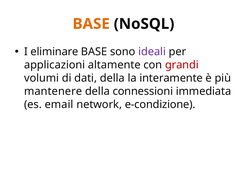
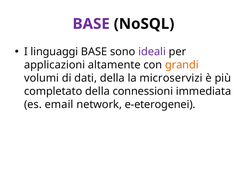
BASE colour: orange -> purple (91, 24)
eliminare: eliminare -> linguaggi (54, 52)
grandi colour: red -> orange (182, 65)
interamente: interamente -> microservizi (171, 78)
mantenere: mantenere -> completato (53, 91)
e-condizione: e-condizione -> e-eterogenei (160, 105)
